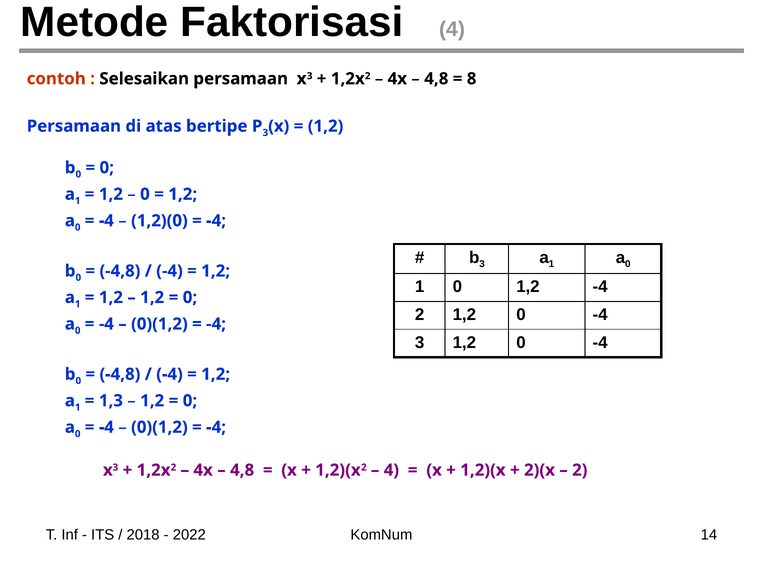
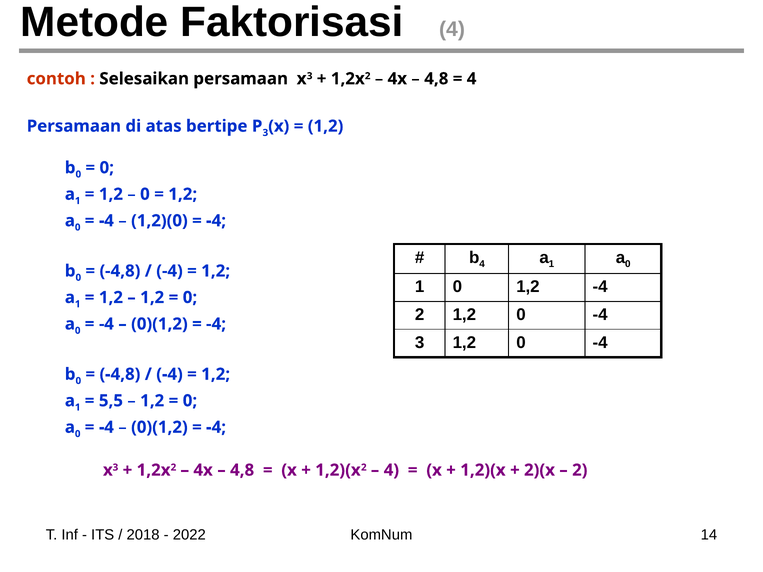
8: 8 -> 4 (472, 79)
3: 3 -> 4 (482, 264)
1,3: 1,3 -> 5,5 (111, 401)
